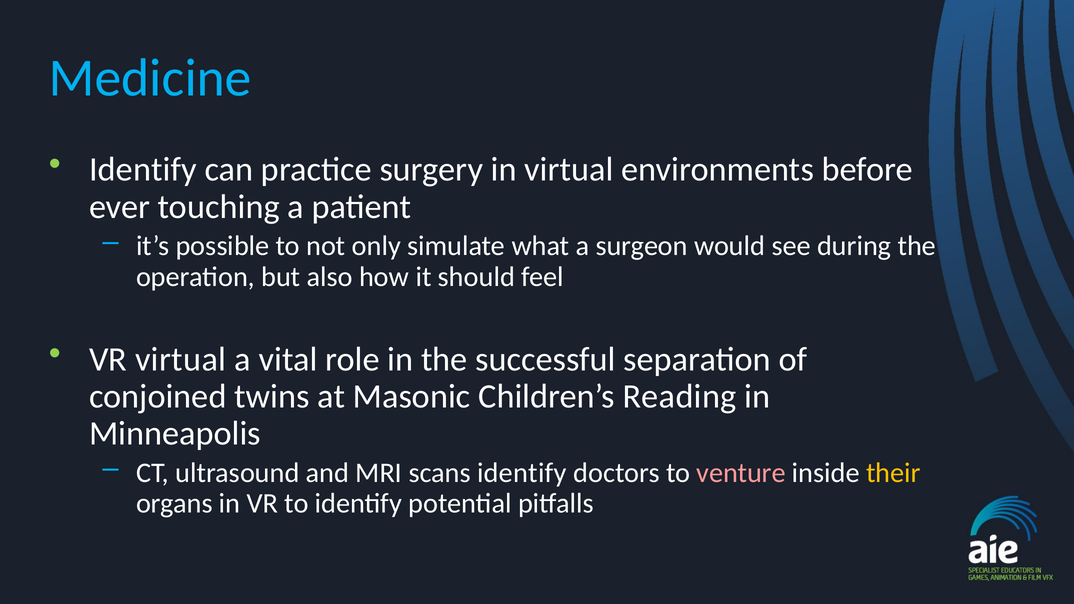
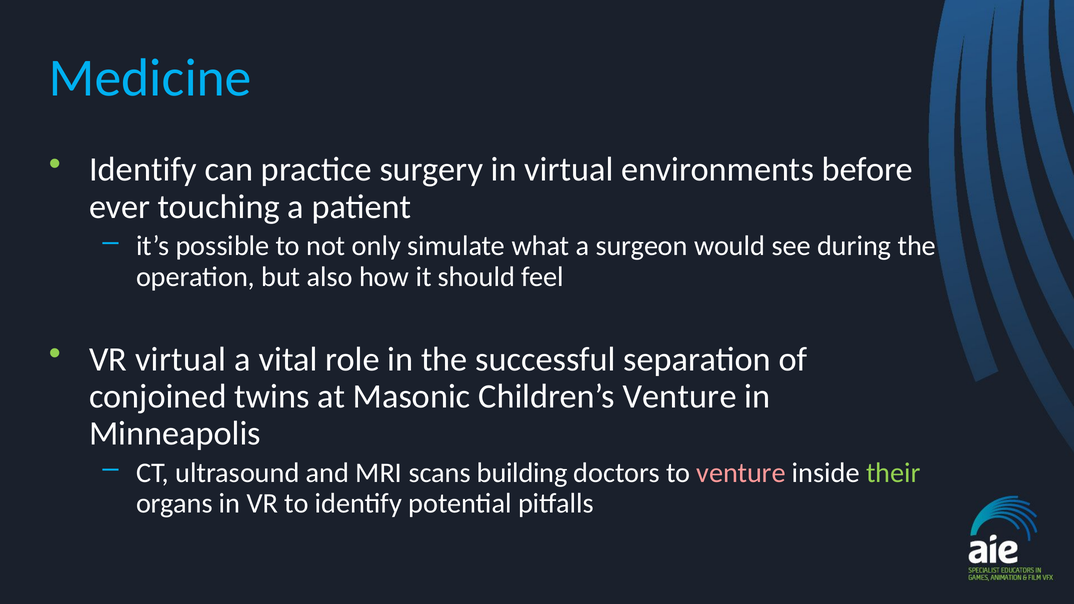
Children’s Reading: Reading -> Venture (680, 396)
scans identify: identify -> building (522, 473)
their colour: yellow -> light green (893, 473)
